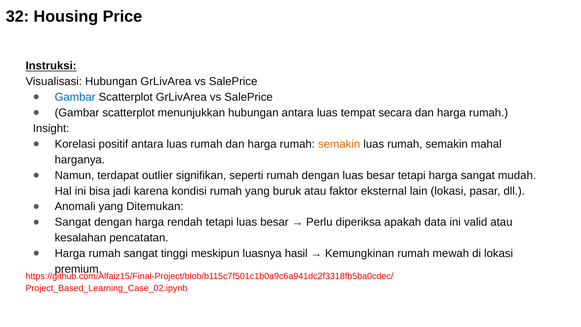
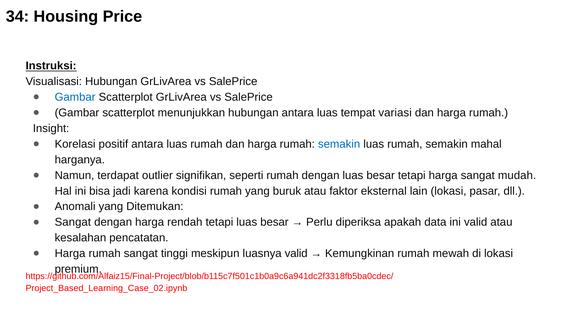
32: 32 -> 34 (17, 17)
secara: secara -> variasi (395, 113)
semakin colour: orange -> blue (339, 144)
luasnya hasil: hasil -> valid (296, 253)
